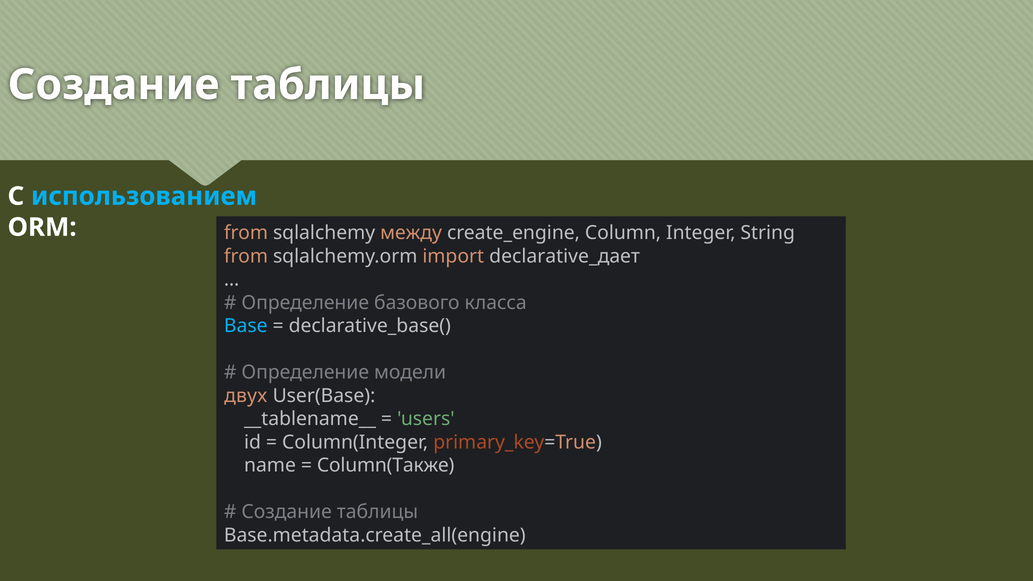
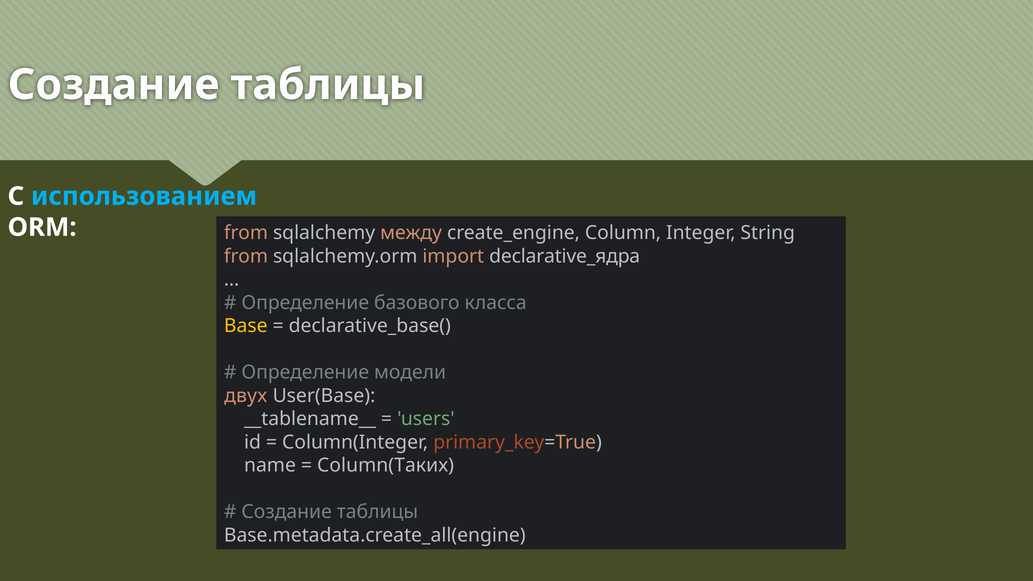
declarative_дает: declarative_дает -> declarative_ядра (565, 256)
Base colour: light blue -> yellow (246, 326)
Column(Также: Column(Также -> Column(Таких (386, 466)
